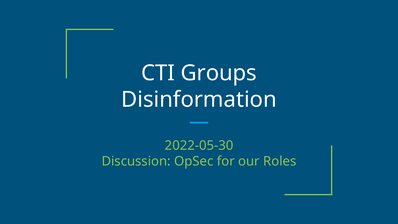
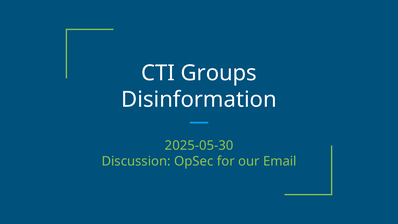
2022-05-30: 2022-05-30 -> 2025-05-30 (199, 146)
Roles: Roles -> Email (280, 161)
